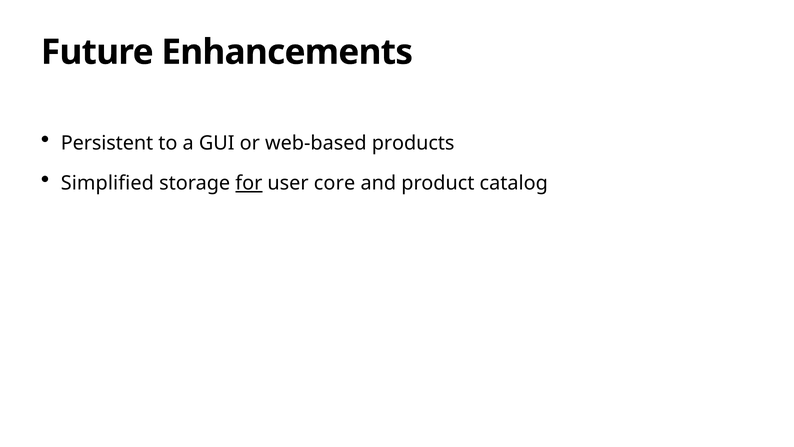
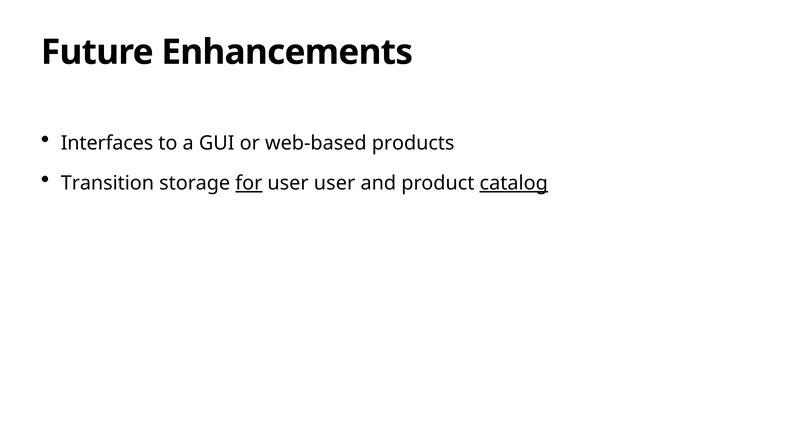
Persistent: Persistent -> Interfaces (107, 143)
Simplified: Simplified -> Transition (107, 183)
user core: core -> user (335, 183)
catalog underline: none -> present (514, 183)
